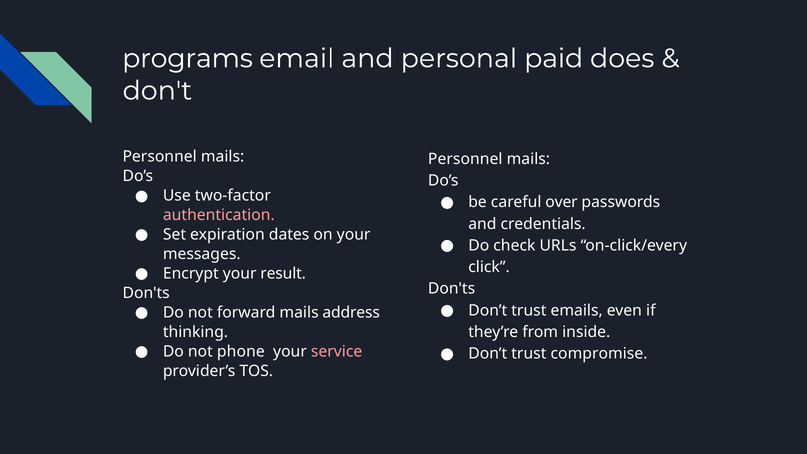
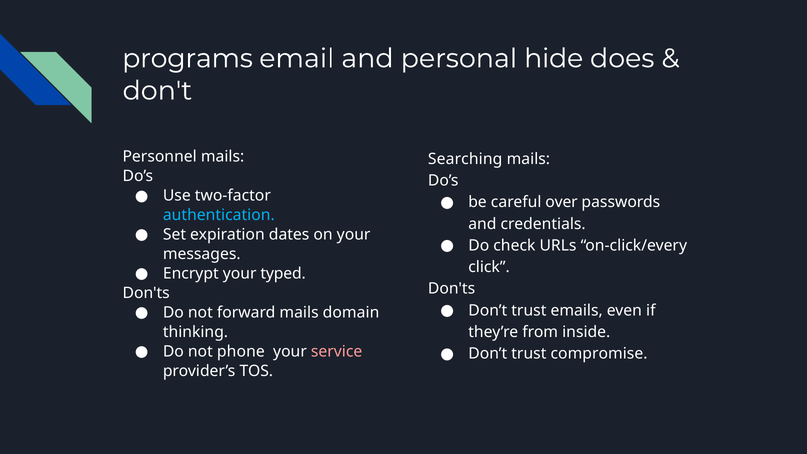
paid: paid -> hide (554, 58)
Personnel: Personnel -> Searching (465, 159)
authentication colour: pink -> light blue (219, 215)
result: result -> typed (283, 274)
address: address -> domain (351, 313)
